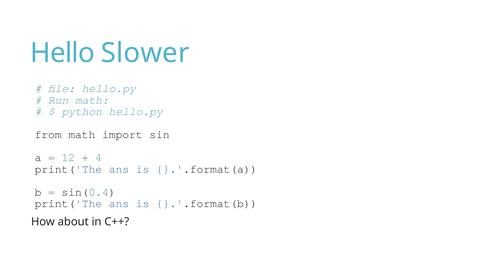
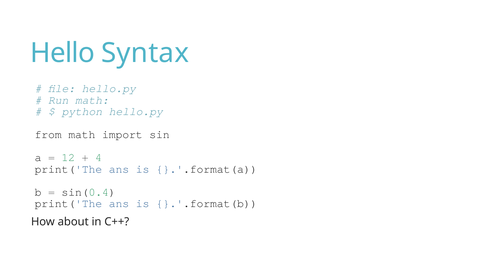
Slower: Slower -> Syntax (145, 53)
